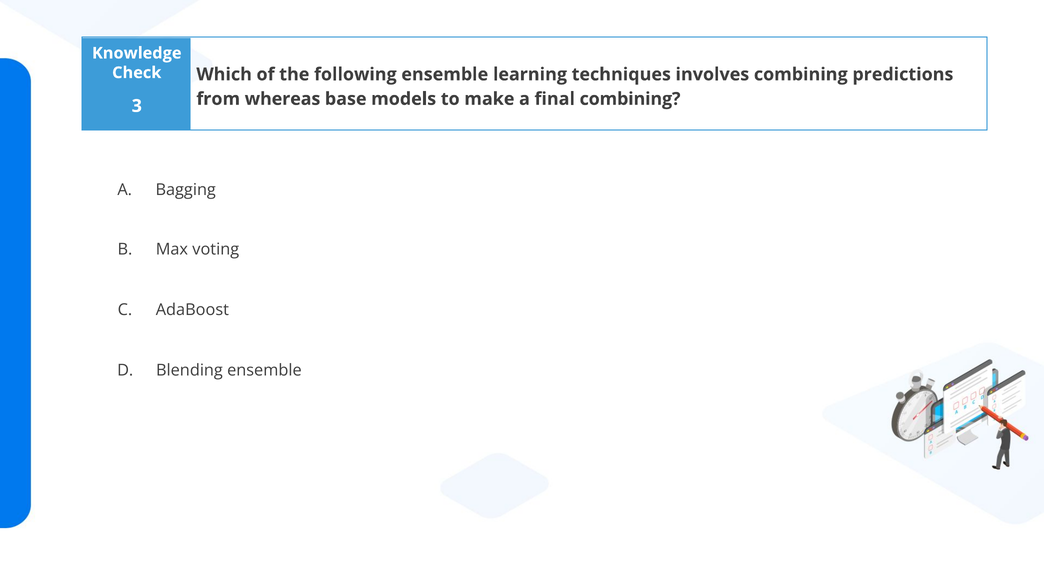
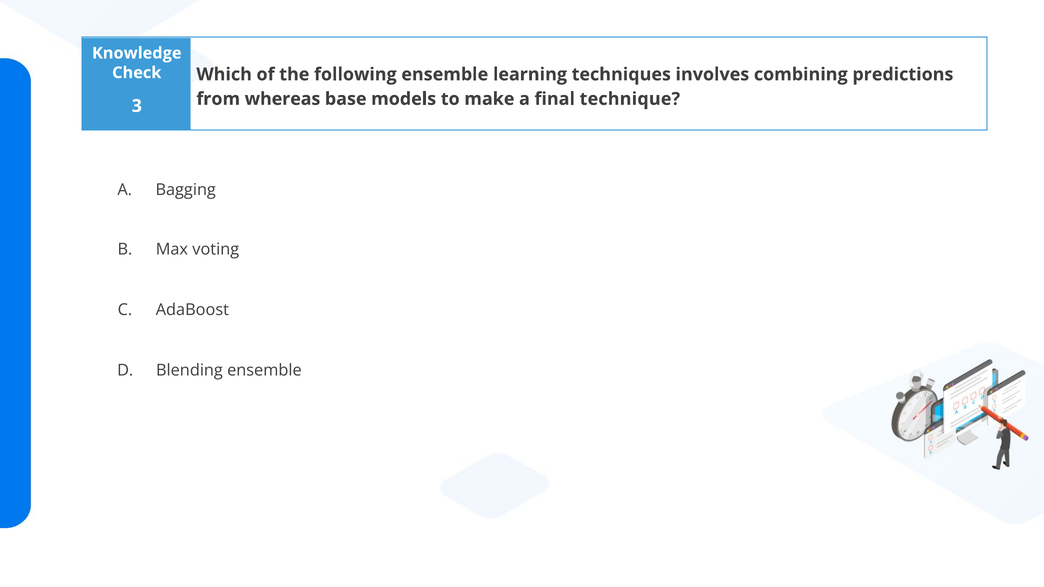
final combining: combining -> technique (630, 99)
